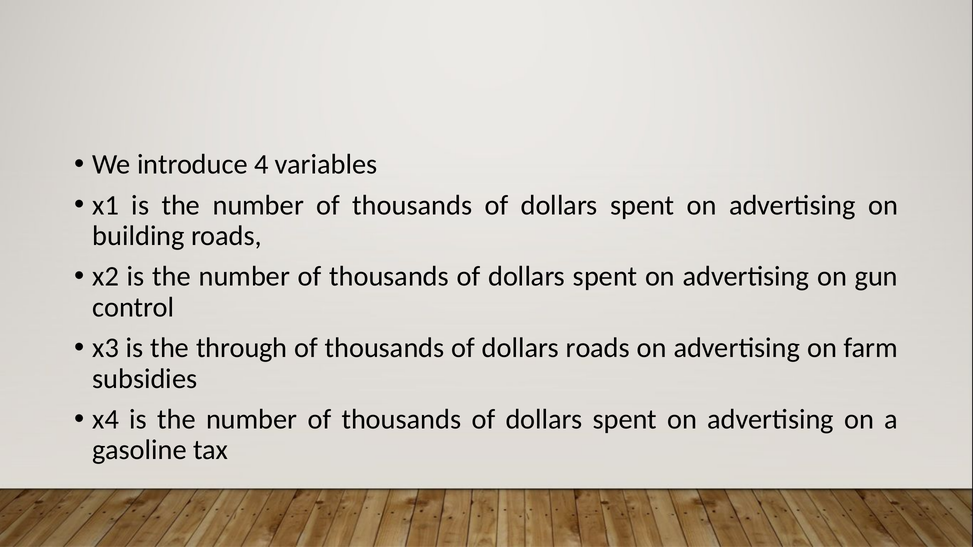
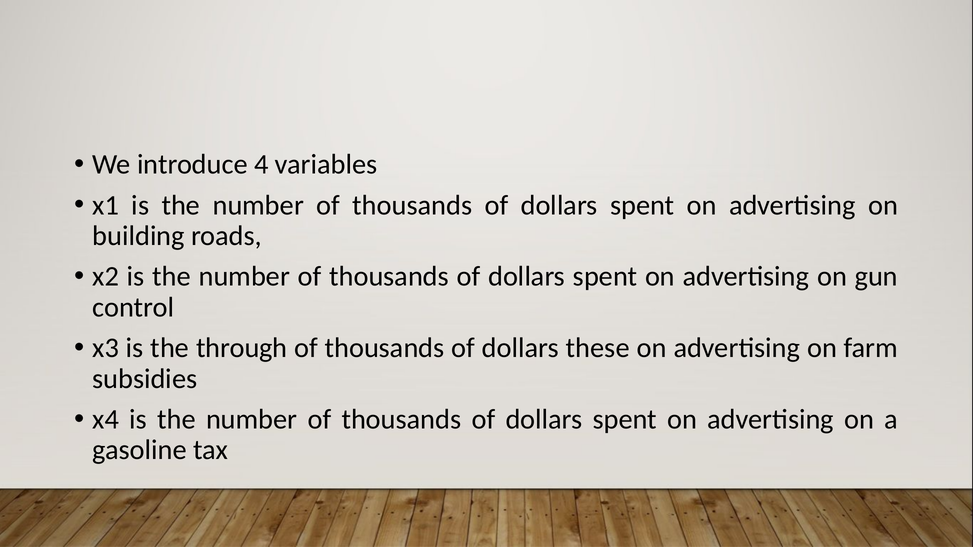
dollars roads: roads -> these (598, 348)
